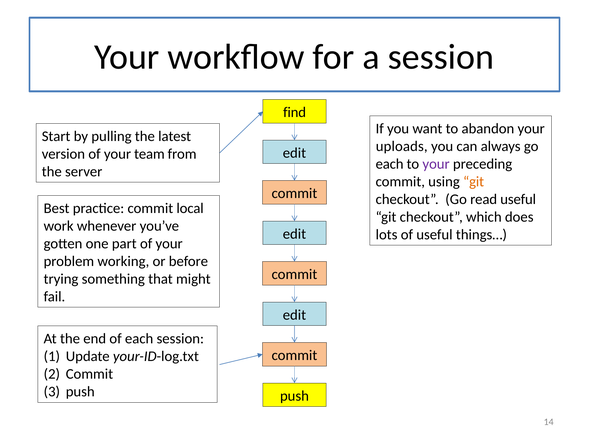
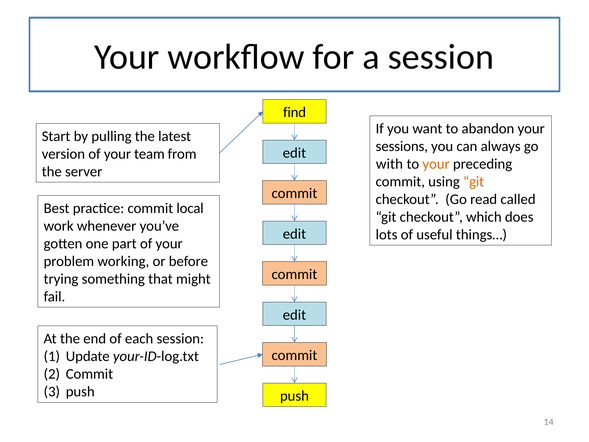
uploads: uploads -> sessions (402, 146)
each: each -> with (389, 164)
your colour: purple -> orange (436, 164)
read useful: useful -> called (518, 199)
